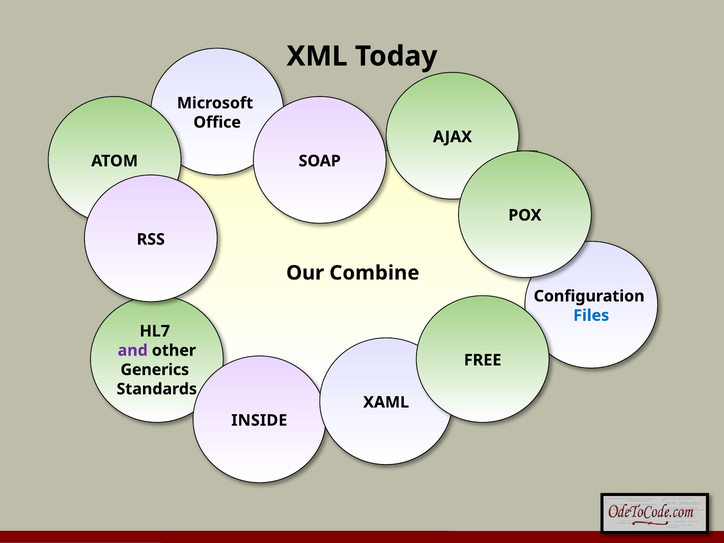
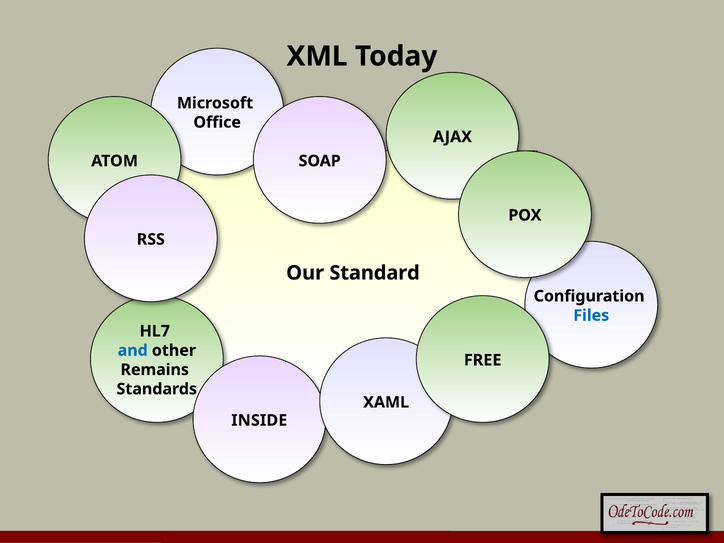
Combine: Combine -> Standard (375, 273)
and colour: purple -> blue (133, 350)
Generics: Generics -> Remains (155, 370)
